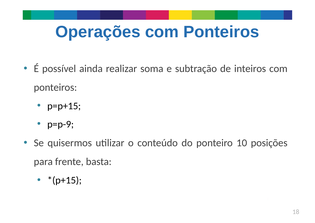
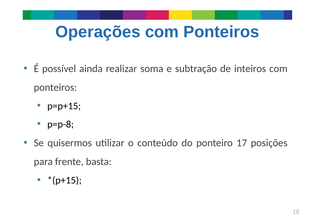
p=p-9: p=p-9 -> p=p-8 (61, 124)
10: 10 -> 17 (242, 143)
